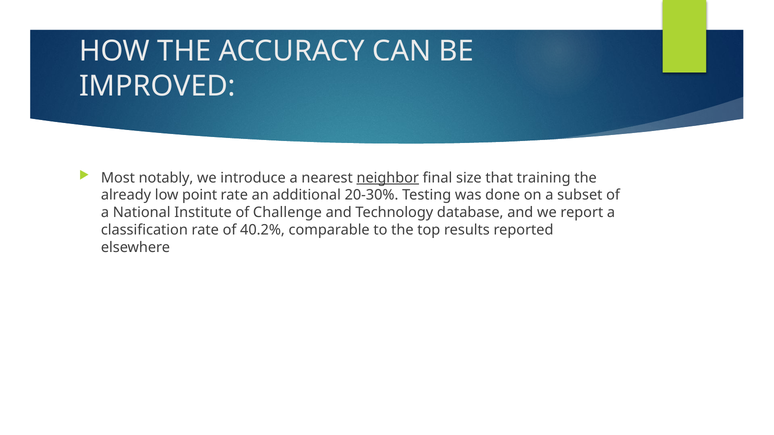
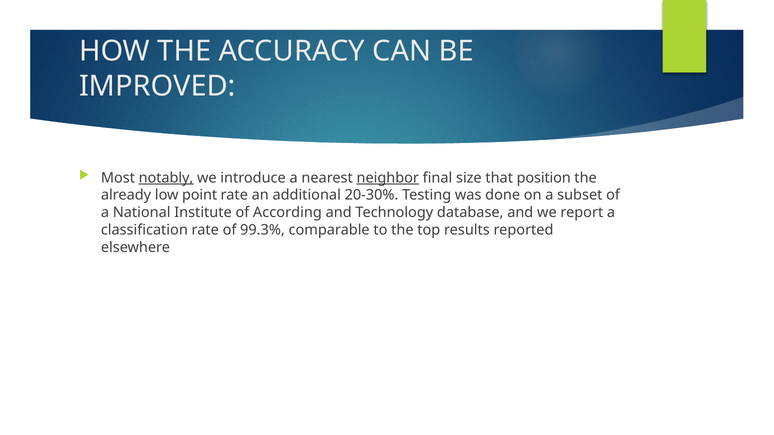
notably underline: none -> present (166, 178)
training: training -> position (544, 178)
Challenge: Challenge -> According (287, 213)
40.2%: 40.2% -> 99.3% (262, 230)
